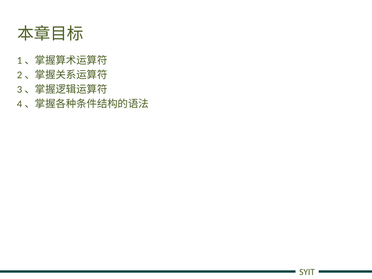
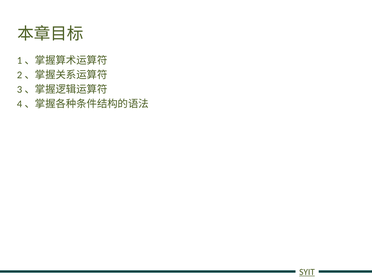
SYIT underline: none -> present (307, 272)
